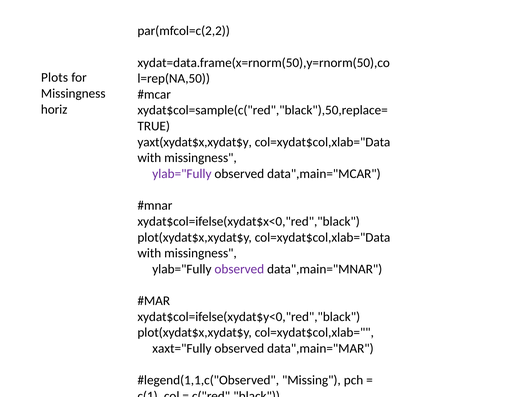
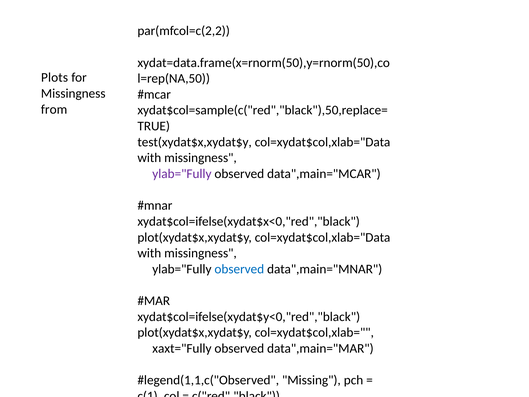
horiz: horiz -> from (54, 109)
yaxt(xydat$x,xydat$y: yaxt(xydat$x,xydat$y -> test(xydat$x,xydat$y (195, 142)
observed colour: purple -> blue (239, 269)
